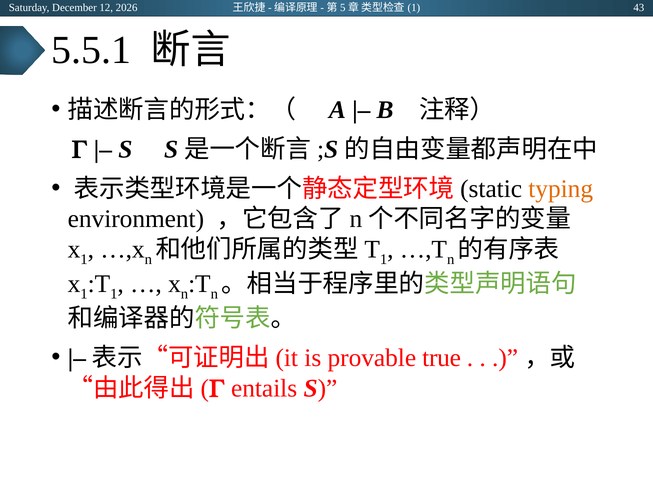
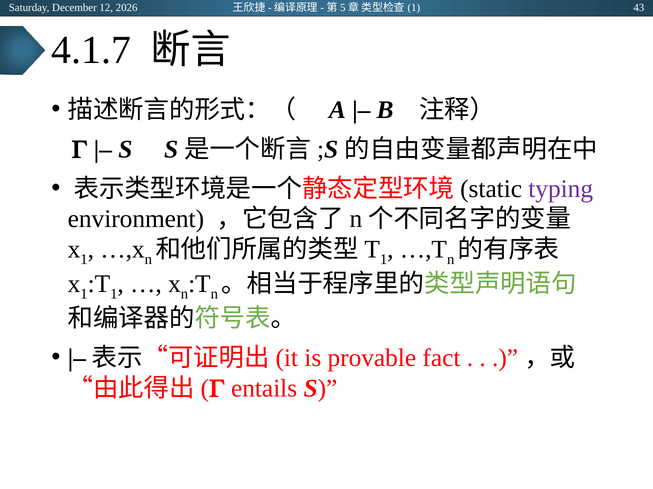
5.5.1: 5.5.1 -> 4.1.7 (91, 50)
typing colour: orange -> purple (561, 189)
true: true -> fact (441, 358)
